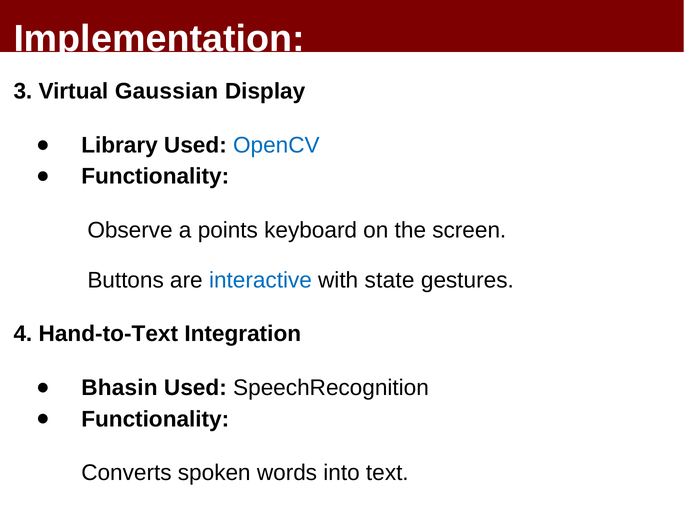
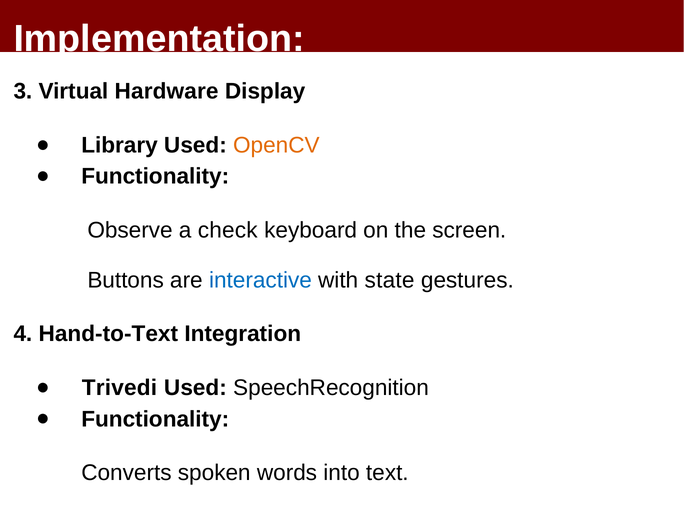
Gaussian: Gaussian -> Hardware (167, 91)
OpenCV colour: blue -> orange (276, 145)
points: points -> check (228, 230)
Bhasin: Bhasin -> Trivedi (119, 387)
